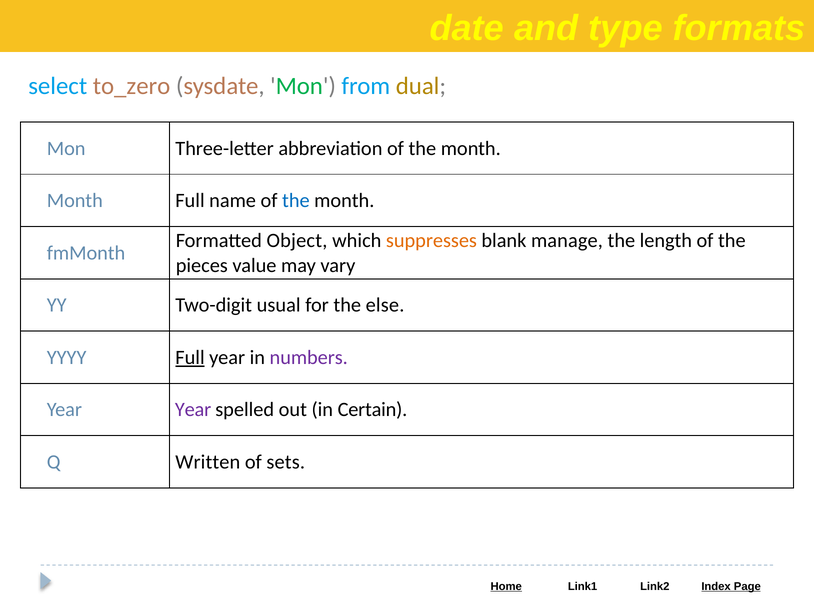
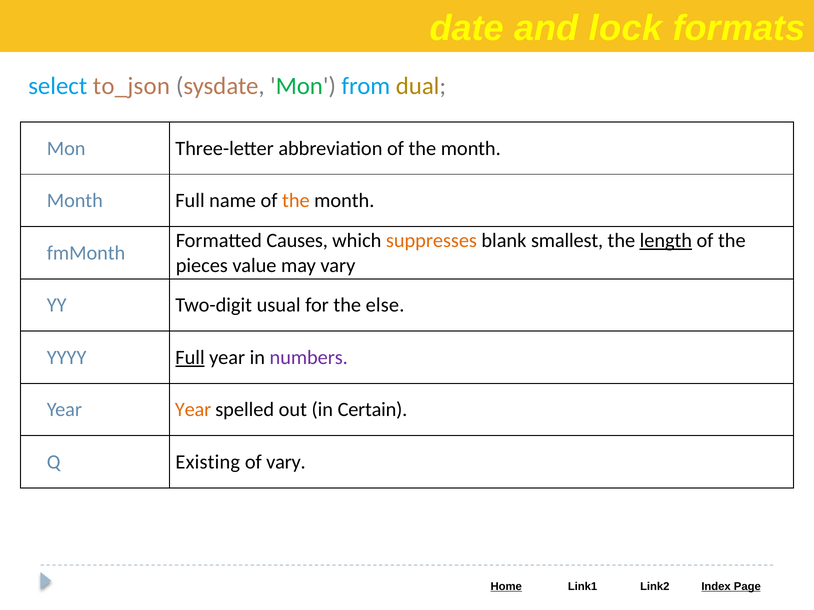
type: type -> lock (625, 28)
to_zero: to_zero -> to_json (131, 86)
the colour: blue -> orange (296, 201)
Object: Object -> Causes (297, 241)
manage: manage -> smallest (567, 241)
length underline: none -> present (666, 241)
Year colour: purple -> orange (193, 410)
Written: Written -> Existing (208, 462)
of sets: sets -> vary (286, 462)
